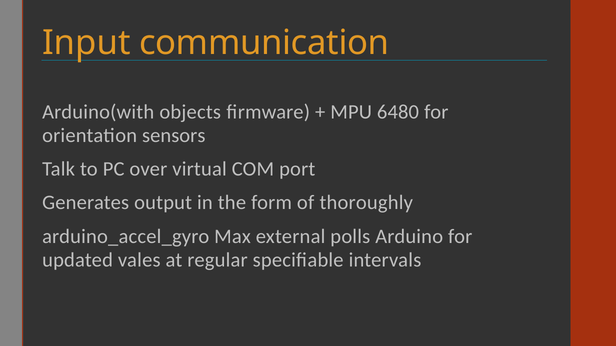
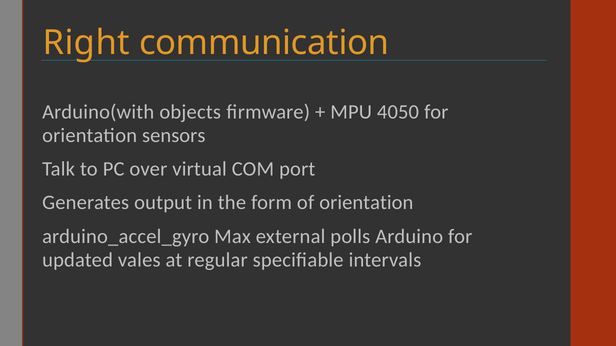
Input: Input -> Right (86, 43)
6480: 6480 -> 4050 (398, 112)
of thoroughly: thoroughly -> orientation (366, 203)
